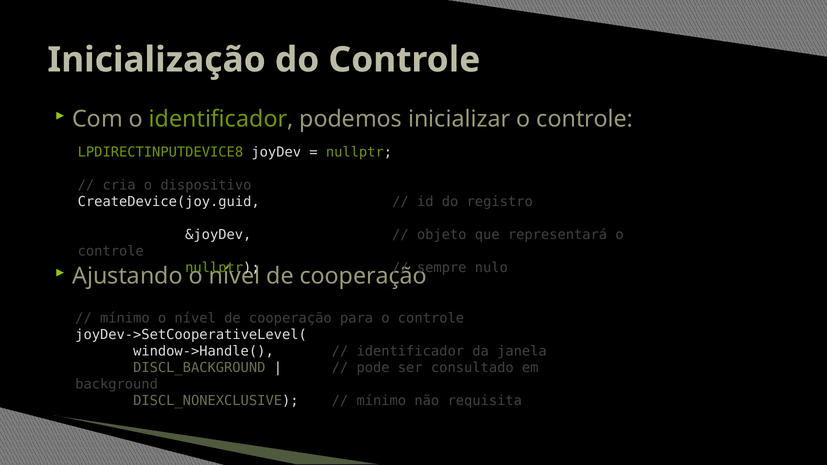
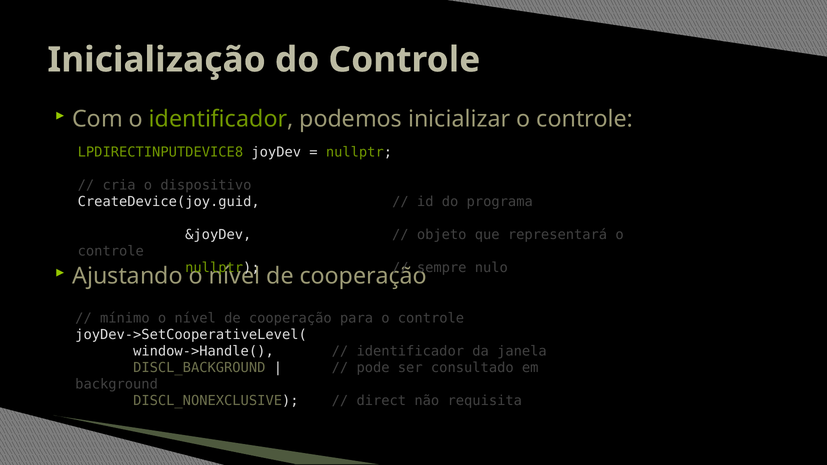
registro: registro -> programa (500, 202)
mínimo: mínimo -> direct (381, 401)
